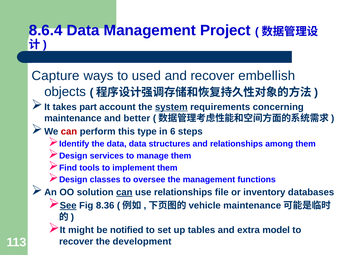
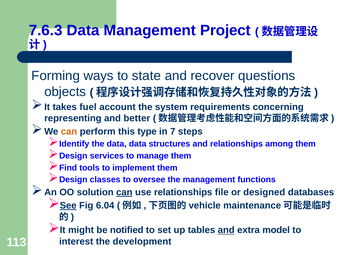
8.6.4: 8.6.4 -> 7.6.3 (46, 30)
Capture: Capture -> Forming (56, 76)
used: used -> state (147, 76)
embellish: embellish -> questions (267, 76)
part: part -> fuel (88, 107)
system underline: present -> none (171, 107)
maintenance: maintenance -> representing (73, 118)
can colour: red -> orange (69, 132)
6: 6 -> 7 (173, 132)
inventory: inventory -> designed (264, 192)
8.36: 8.36 -> 6.04 (105, 206)
and underline: none -> present (226, 230)
recover: recover -> interest (76, 241)
